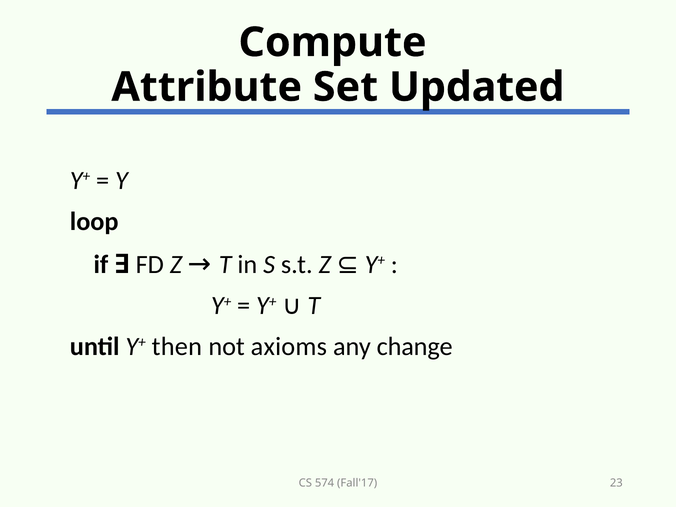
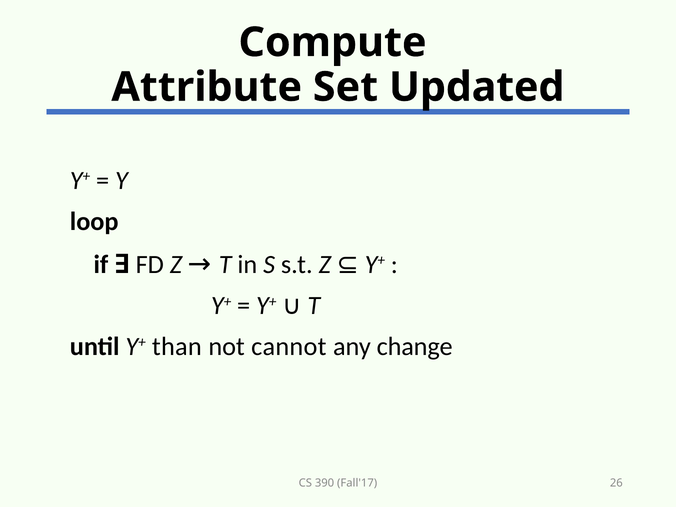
then: then -> than (177, 347)
axioms: axioms -> cannot (289, 347)
574: 574 -> 390 (325, 483)
23: 23 -> 26 (616, 483)
